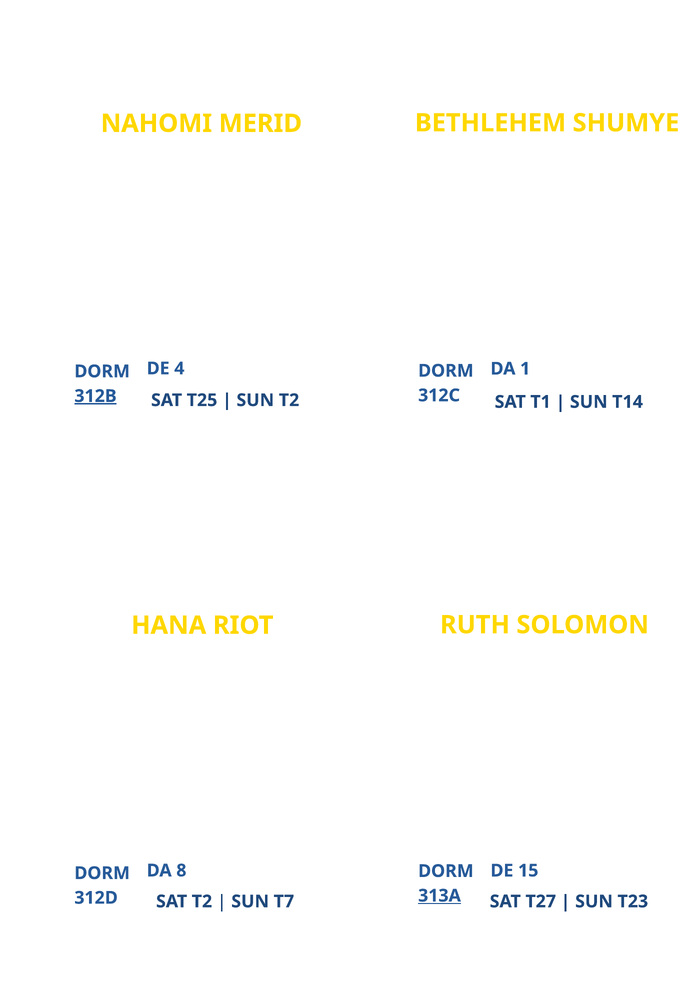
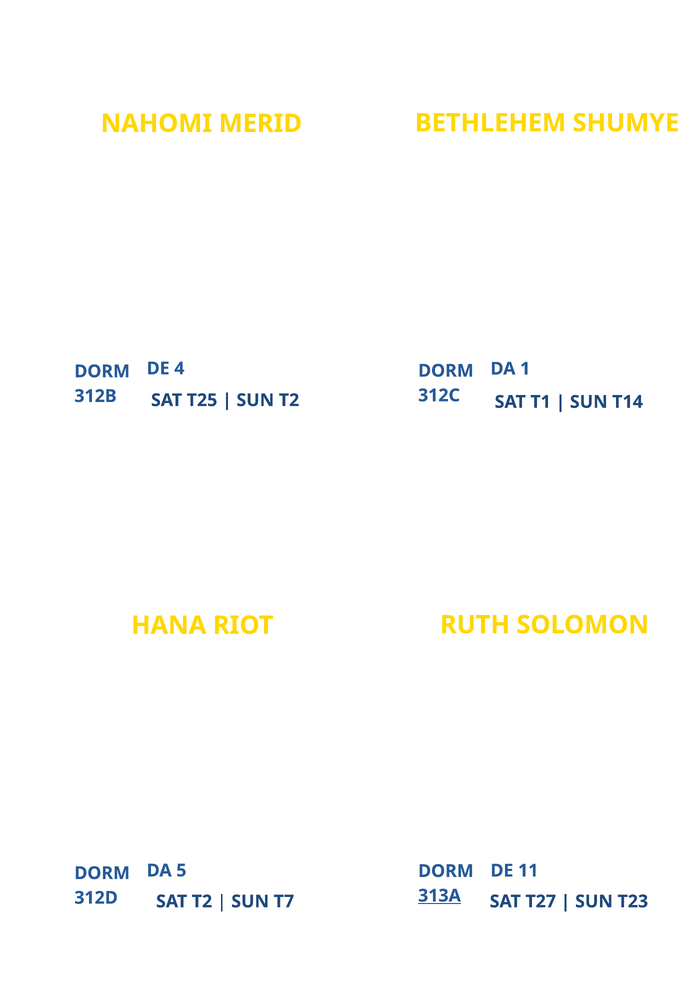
312B underline: present -> none (96, 396)
8: 8 -> 5 (181, 871)
15: 15 -> 11 (528, 871)
